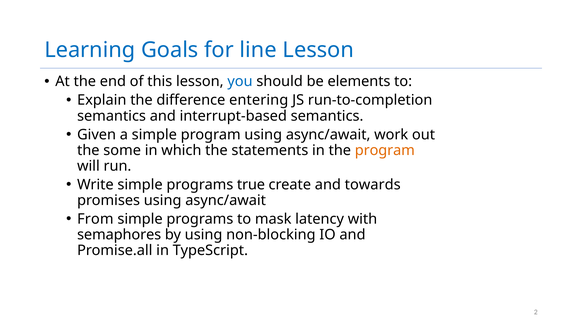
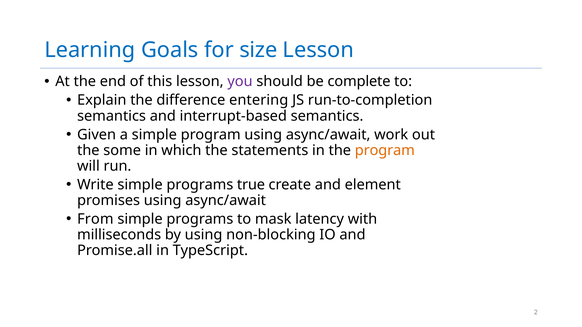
line: line -> size (258, 50)
you colour: blue -> purple (240, 82)
elements: elements -> complete (359, 82)
towards: towards -> element (373, 185)
semaphores: semaphores -> milliseconds (119, 235)
